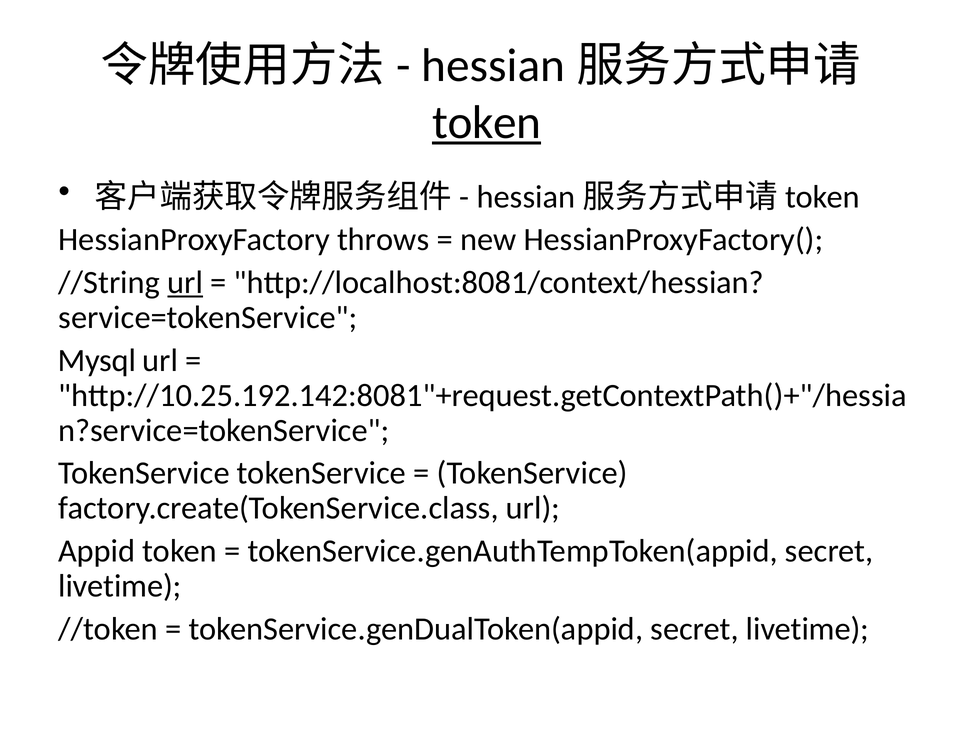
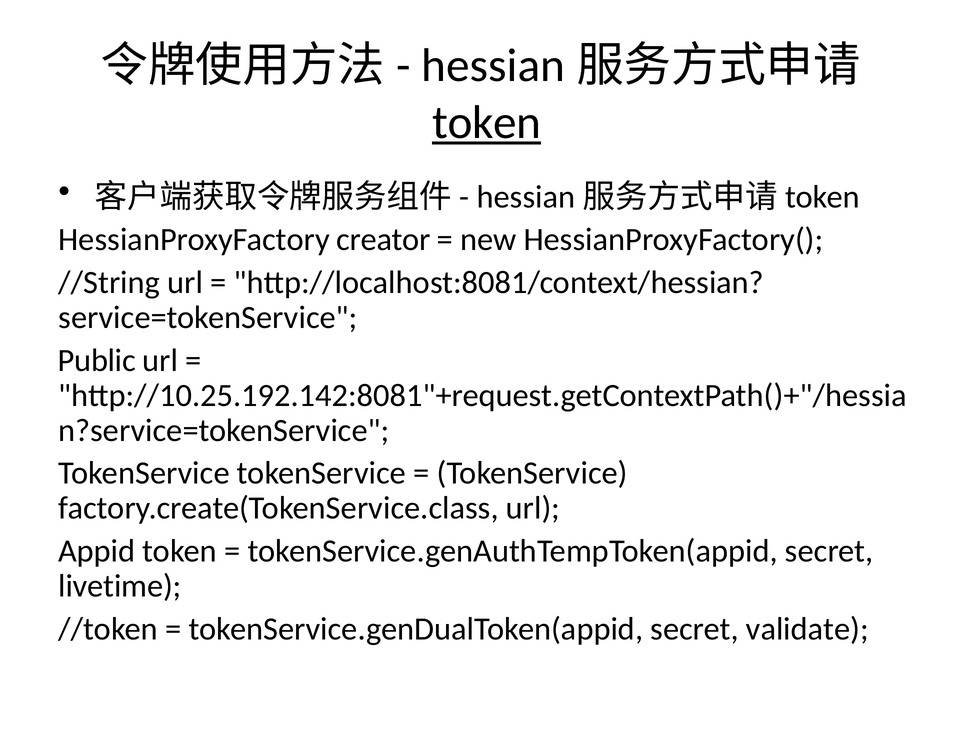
throws: throws -> creator (383, 240)
url underline: present -> none (185, 282)
Mysql: Mysql -> Public (97, 360)
tokenService.genDualToken(appid secret livetime: livetime -> validate (807, 629)
